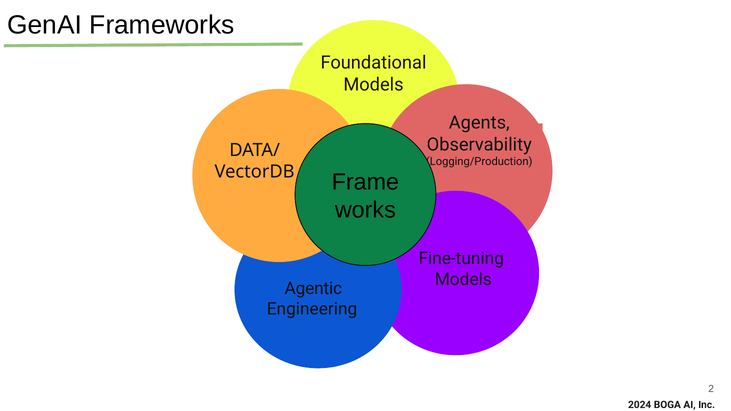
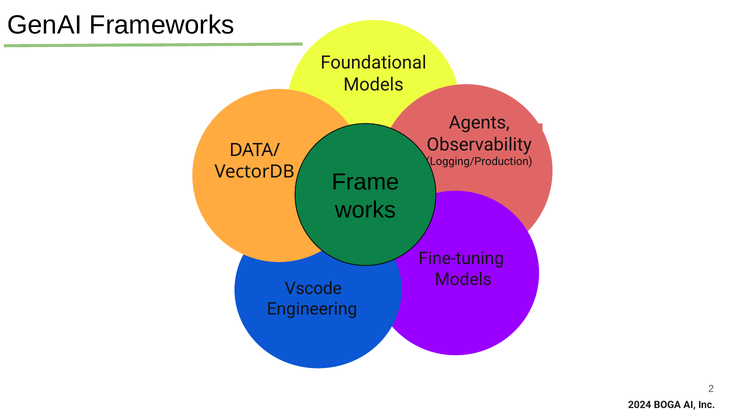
Agentic: Agentic -> Vscode (313, 289)
